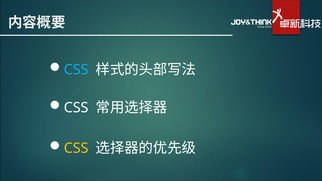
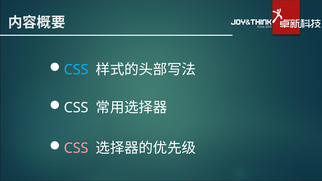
CSS colour: yellow -> pink (76, 148)
